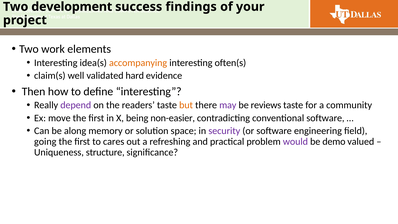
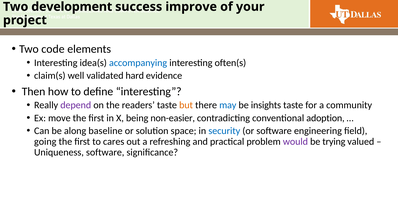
findings: findings -> improve (191, 7)
work: work -> code (53, 49)
accompanying colour: orange -> blue (138, 63)
may colour: purple -> blue (228, 105)
reviews: reviews -> insights (266, 105)
conventional software: software -> adoption (325, 118)
memory: memory -> baseline (106, 131)
security colour: purple -> blue (224, 131)
demo: demo -> trying (334, 141)
Uniqueness structure: structure -> software (105, 152)
